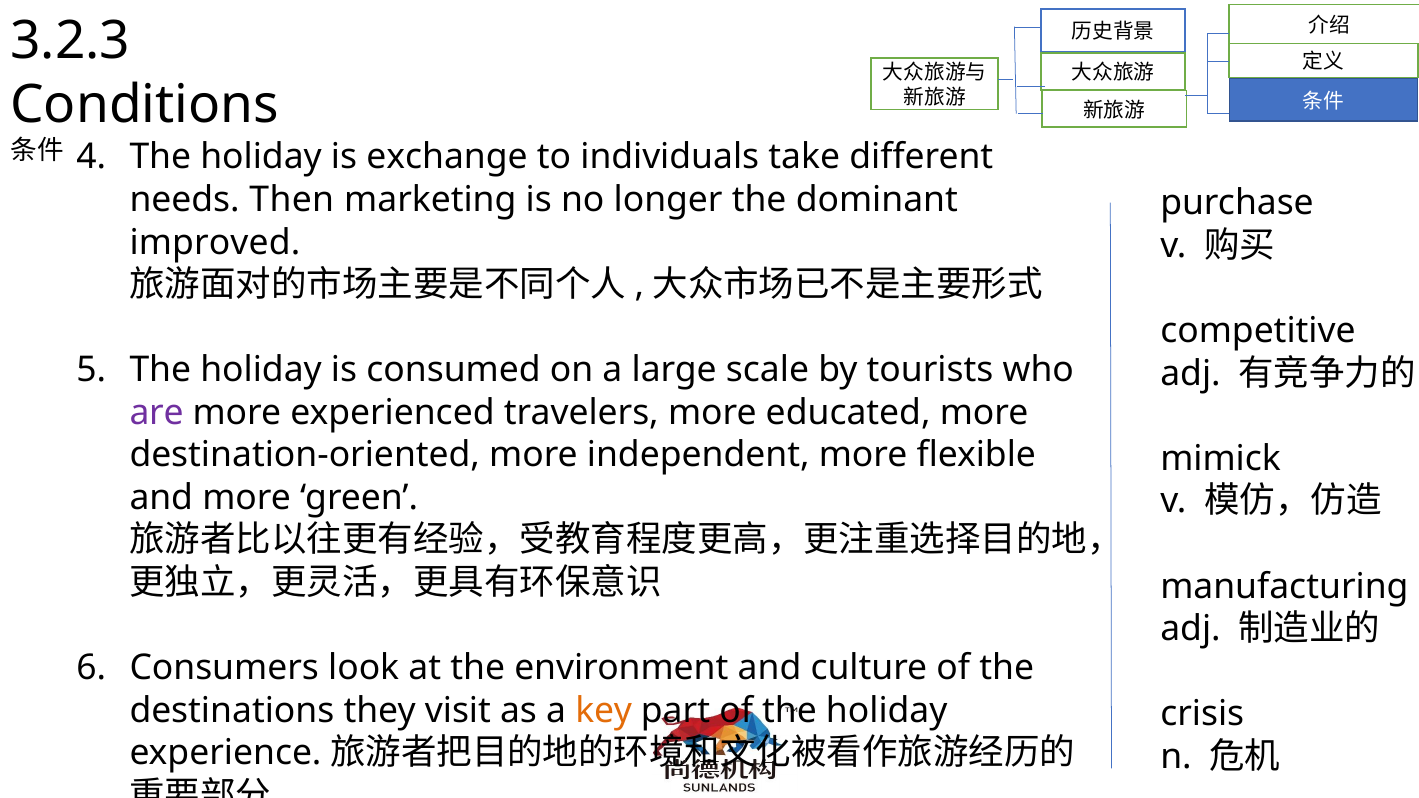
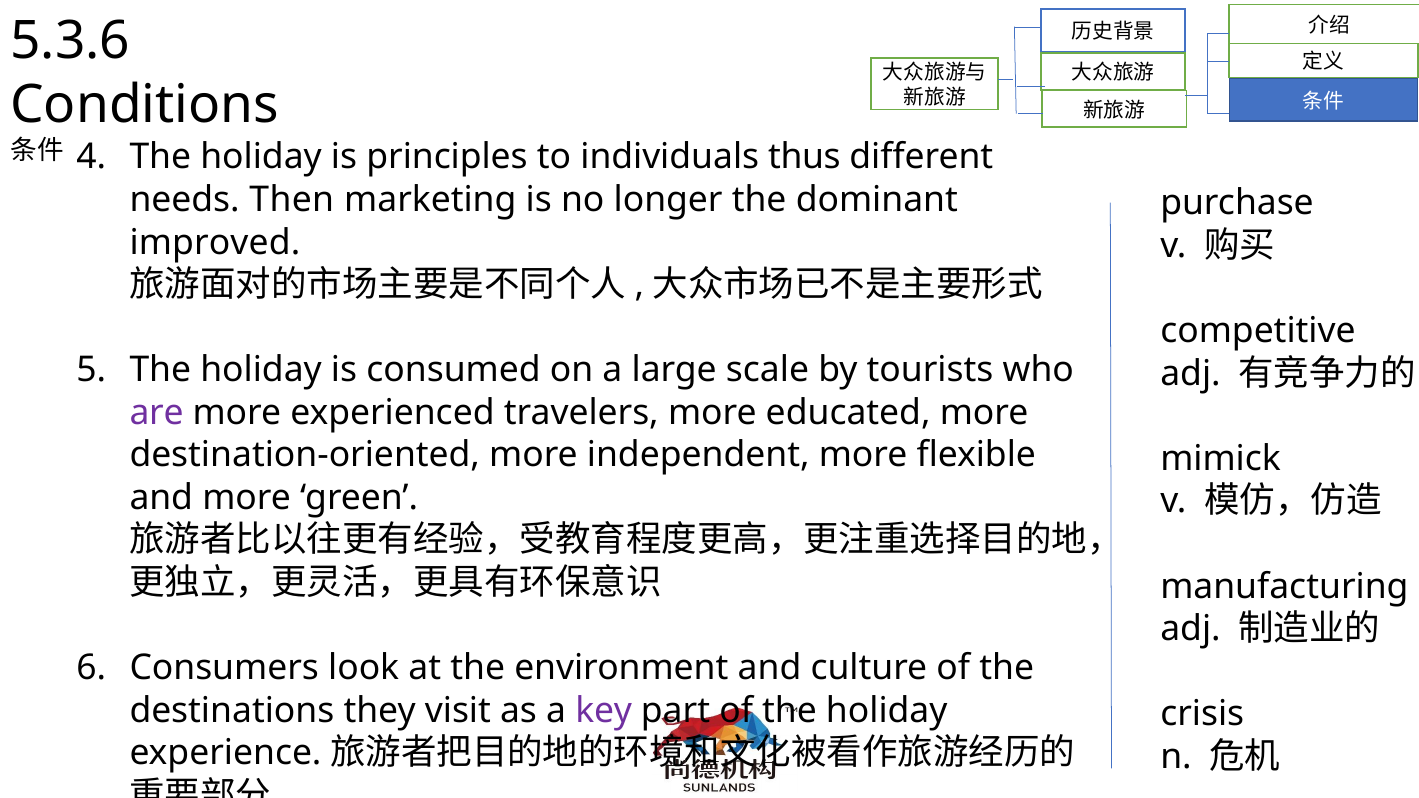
3.2.3: 3.2.3 -> 5.3.6 (70, 41)
exchange: exchange -> principles (447, 157)
take: take -> thus (804, 157)
key colour: orange -> purple (604, 711)
